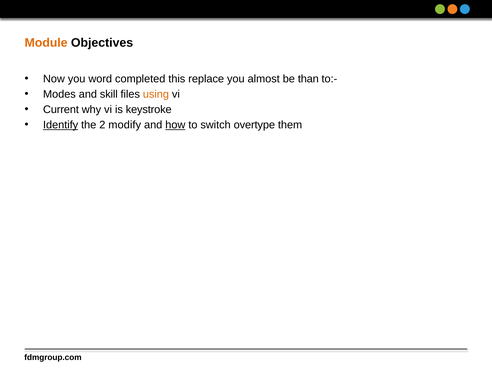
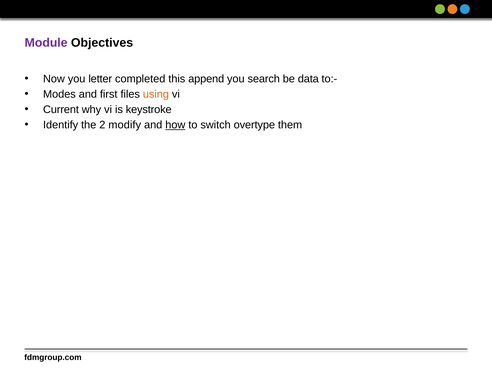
Module colour: orange -> purple (46, 43)
word: word -> letter (100, 79)
replace: replace -> append (206, 79)
almost: almost -> search (264, 79)
than: than -> data (308, 79)
skill: skill -> first (109, 94)
Identify underline: present -> none (61, 125)
